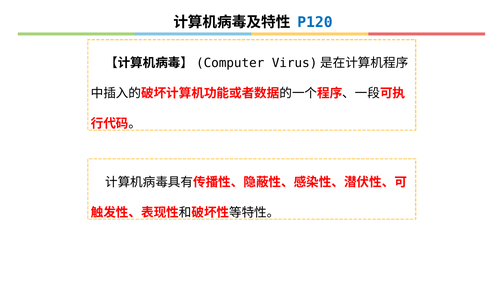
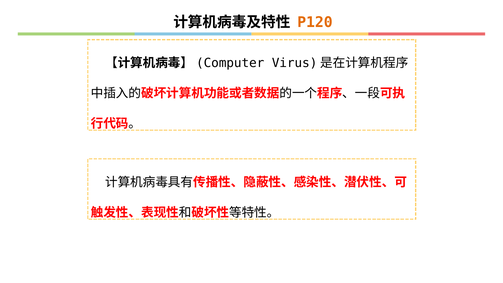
P120 colour: blue -> orange (315, 22)
